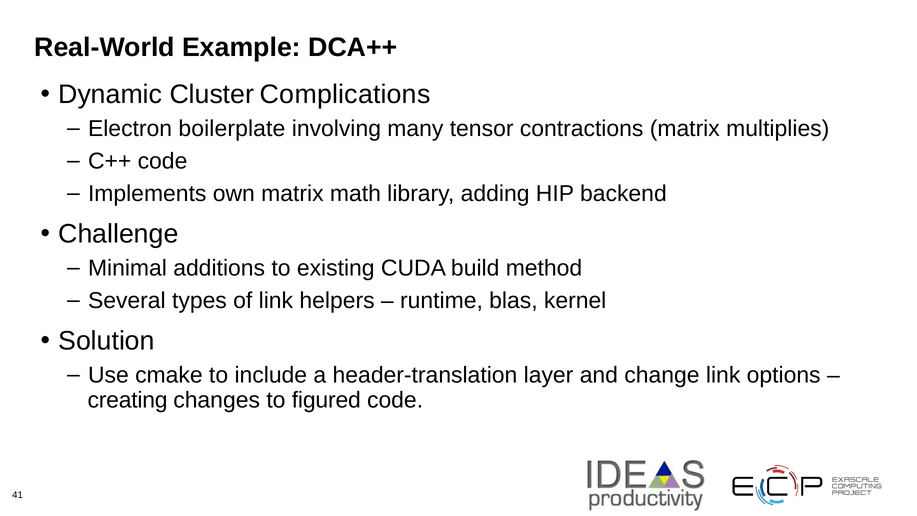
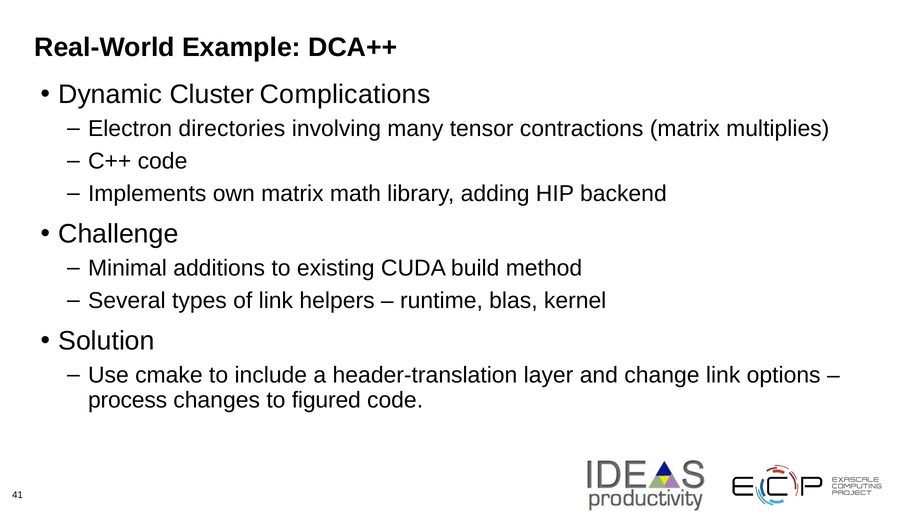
boilerplate: boilerplate -> directories (232, 129)
creating: creating -> process (128, 400)
